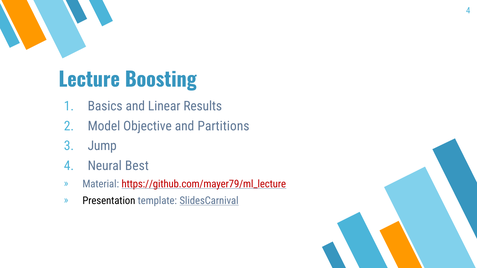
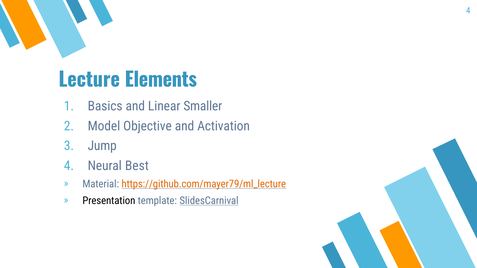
Boosting: Boosting -> Elements (161, 80)
Results: Results -> Smaller (203, 106)
Partitions: Partitions -> Activation (224, 126)
https://github.com/mayer79/ml_lecture colour: red -> orange (204, 184)
